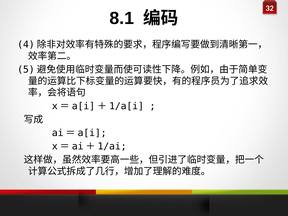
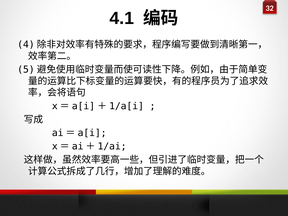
8.1: 8.1 -> 4.1 (122, 18)
